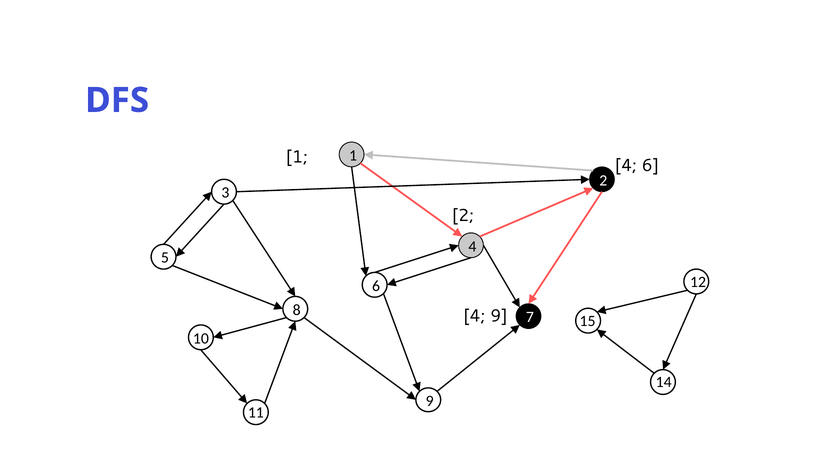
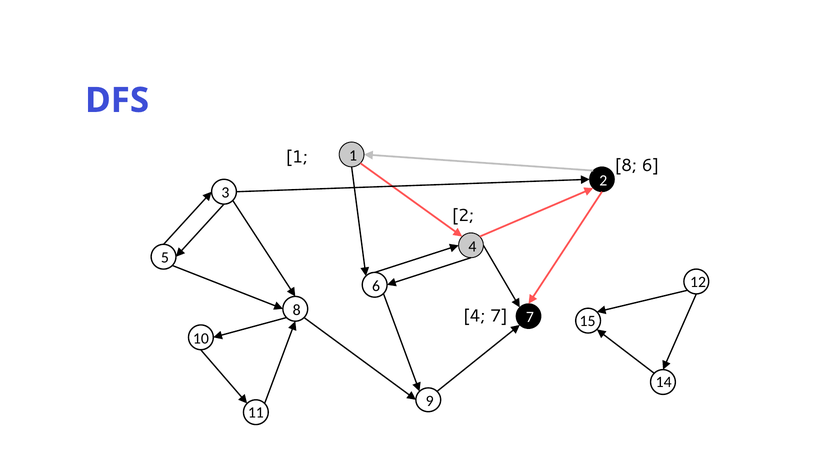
4: 4 -> 8 (626, 166)
4 9: 9 -> 7 (499, 316)
